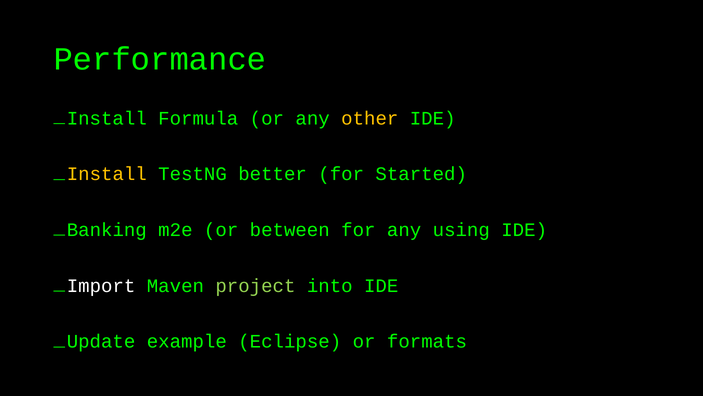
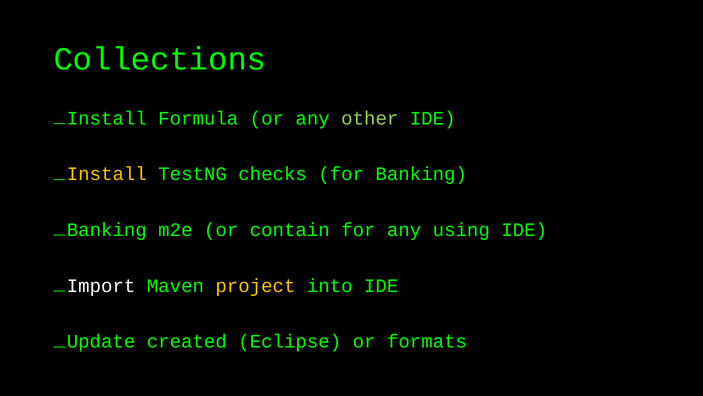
Performance: Performance -> Collections (160, 59)
other colour: yellow -> light green (370, 118)
better: better -> checks (273, 174)
for Started: Started -> Banking (421, 174)
between: between -> contain (290, 230)
project colour: light green -> yellow (255, 285)
example: example -> created (187, 341)
